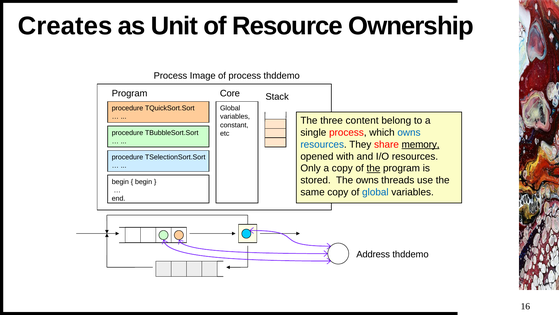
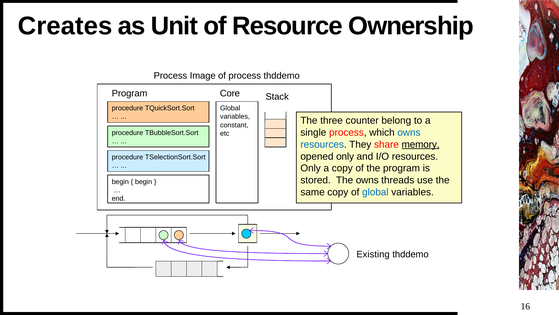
content: content -> counter (362, 120)
opened with: with -> only (345, 156)
the underline: present -> none (373, 168)
Address: Address -> Existing (373, 254)
